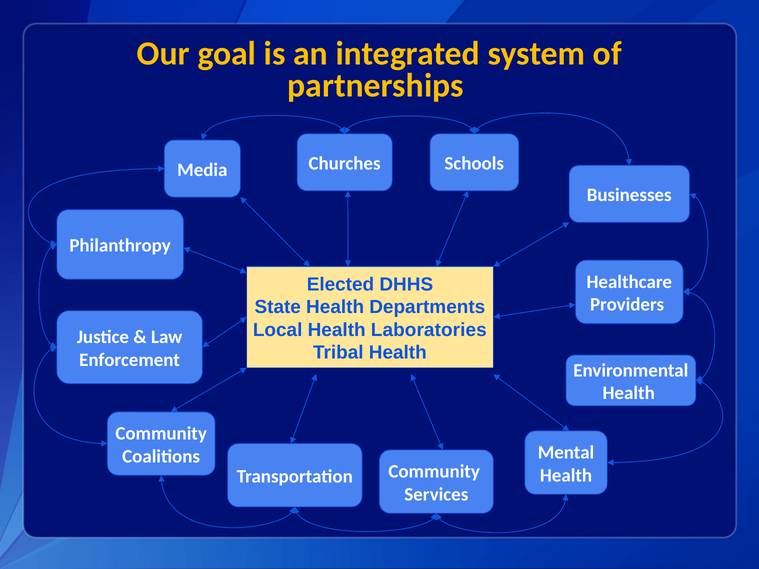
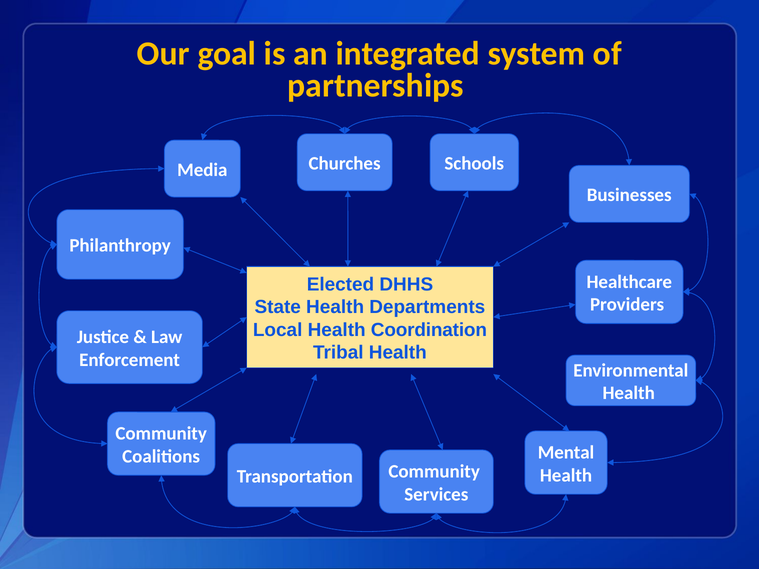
Laboratories: Laboratories -> Coordination (429, 330)
